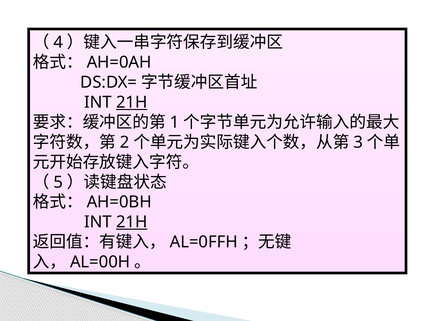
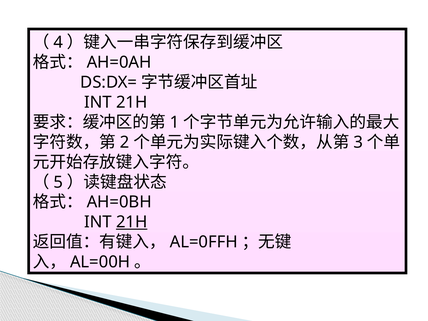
21H underline: present -> none (132, 102)
